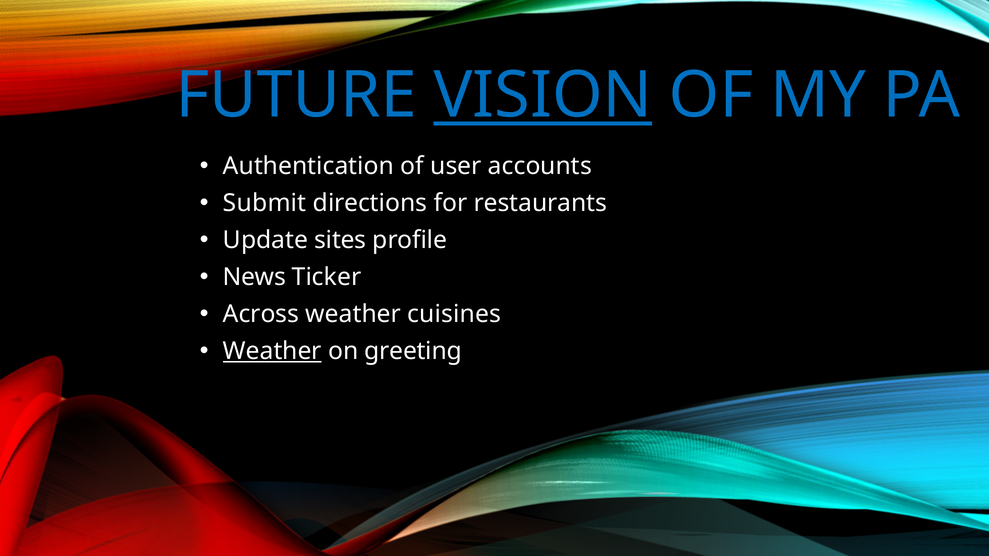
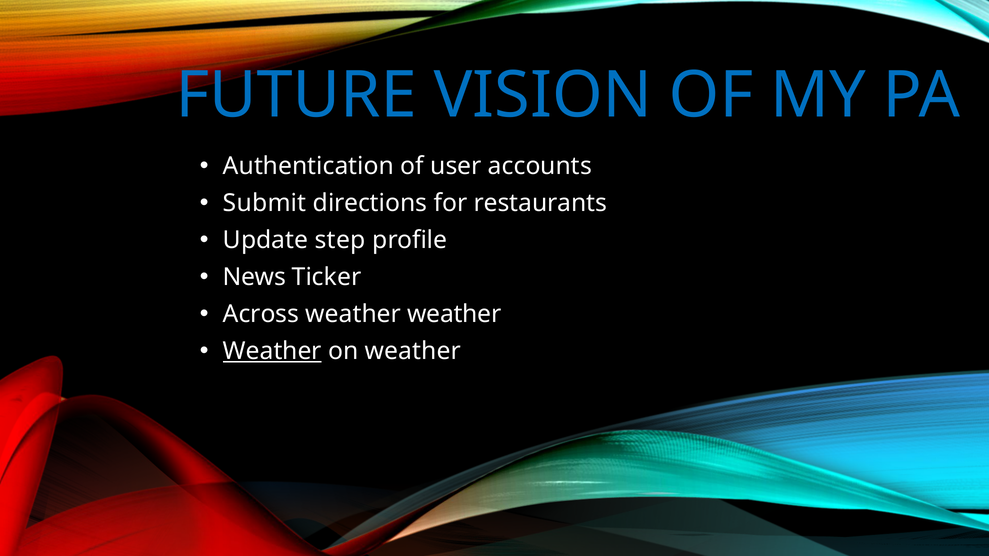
VISION underline: present -> none (543, 96)
sites: sites -> step (340, 240)
weather cuisines: cuisines -> weather (454, 314)
on greeting: greeting -> weather (413, 351)
